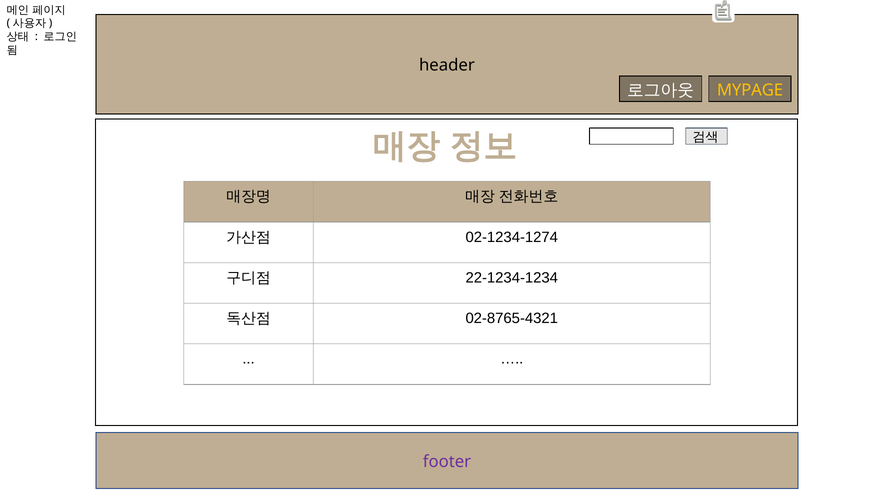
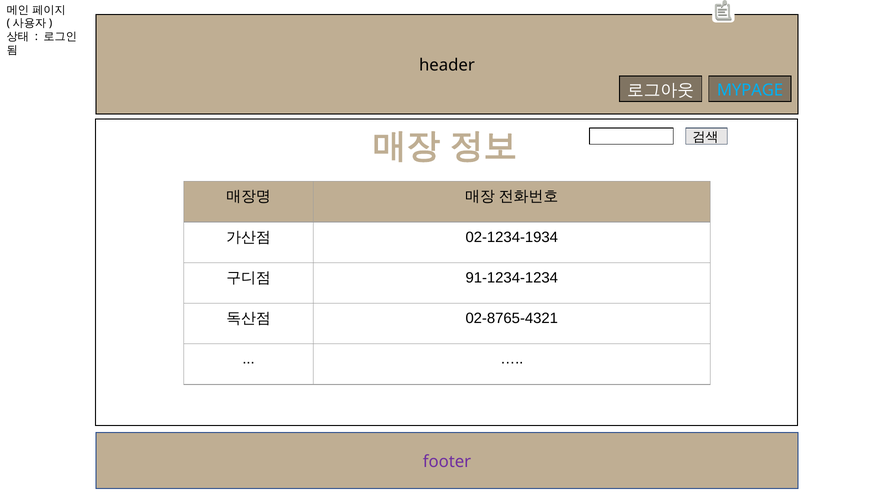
MYPAGE colour: yellow -> light blue (750, 90)
02-1234-1274: 02-1234-1274 -> 02-1234-1934 (512, 237)
22-1234-1234: 22-1234-1234 -> 91-1234-1234 (512, 278)
